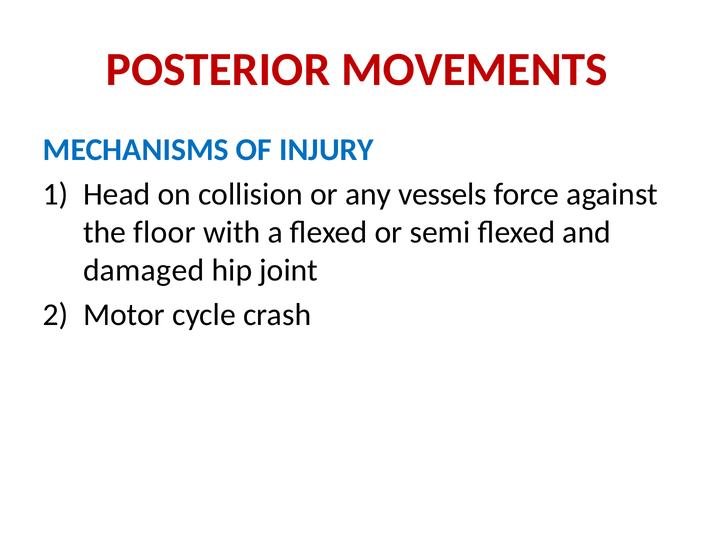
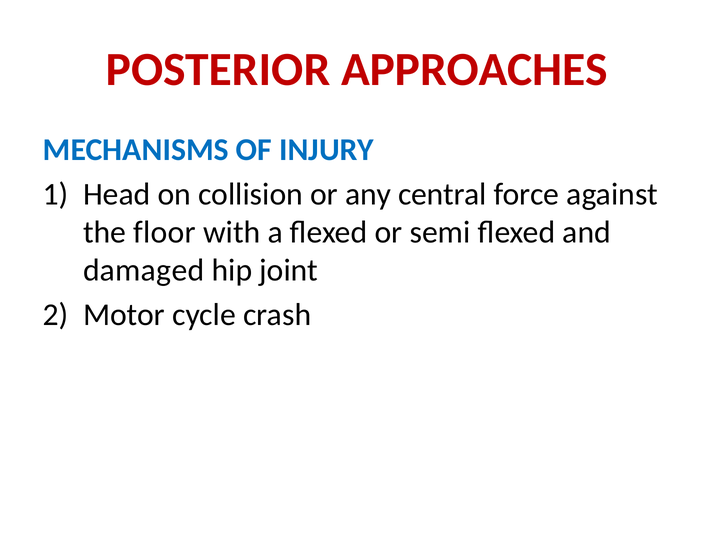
MOVEMENTS: MOVEMENTS -> APPROACHES (474, 69)
vessels: vessels -> central (442, 194)
